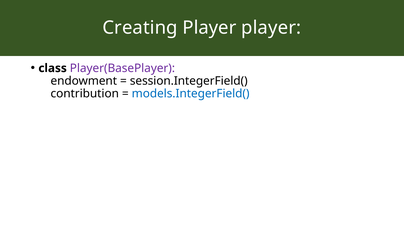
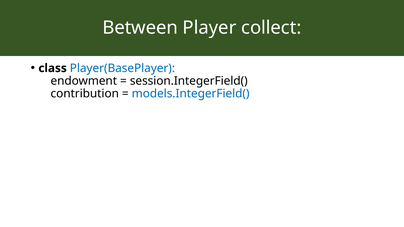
Creating: Creating -> Between (140, 28)
Player player: player -> collect (271, 28)
Player(BasePlayer colour: purple -> blue (122, 68)
